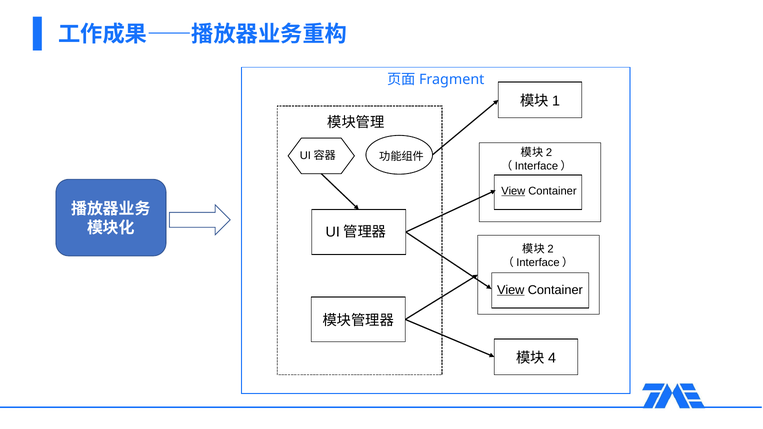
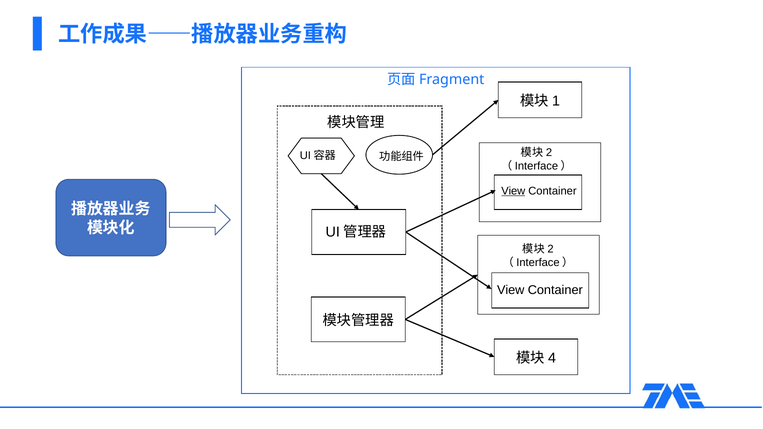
View underline: present -> none (511, 290)
